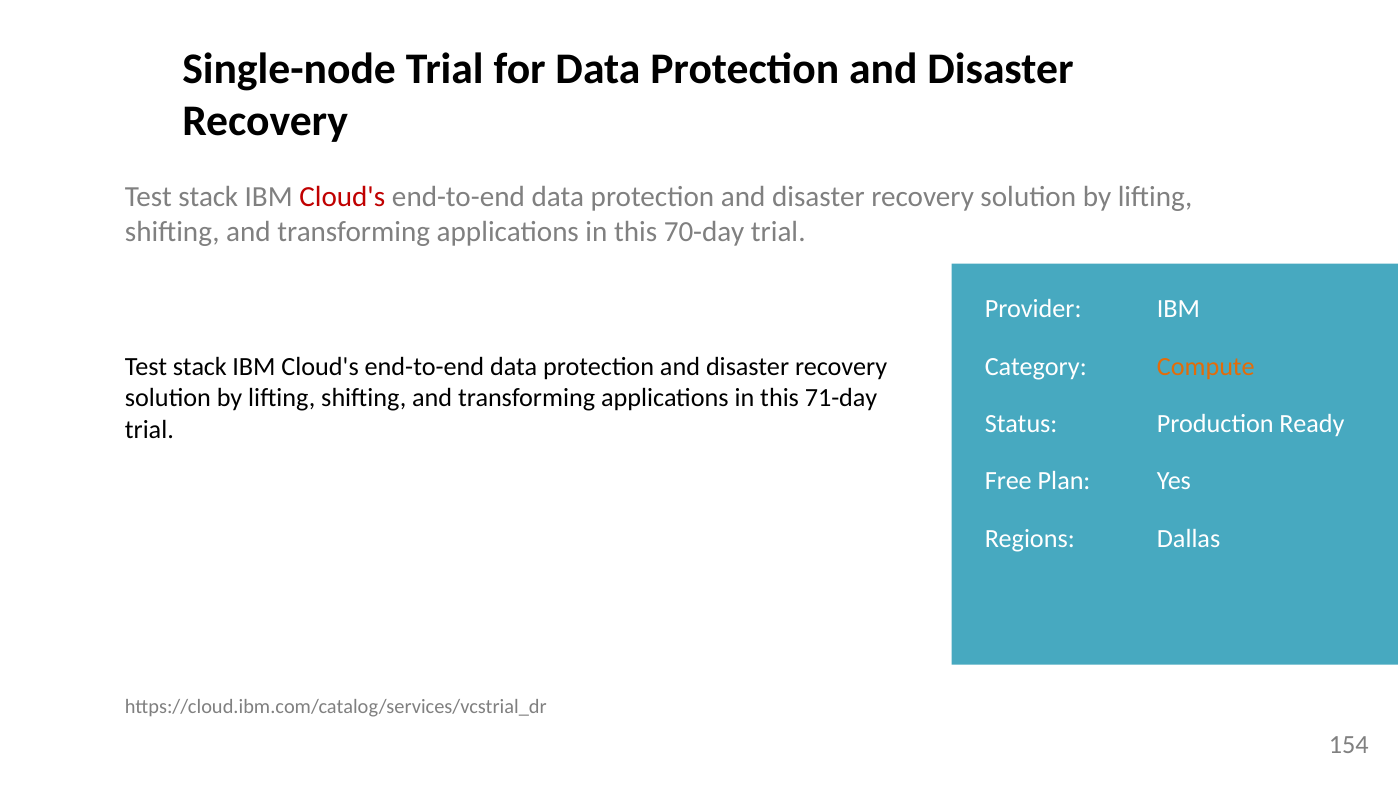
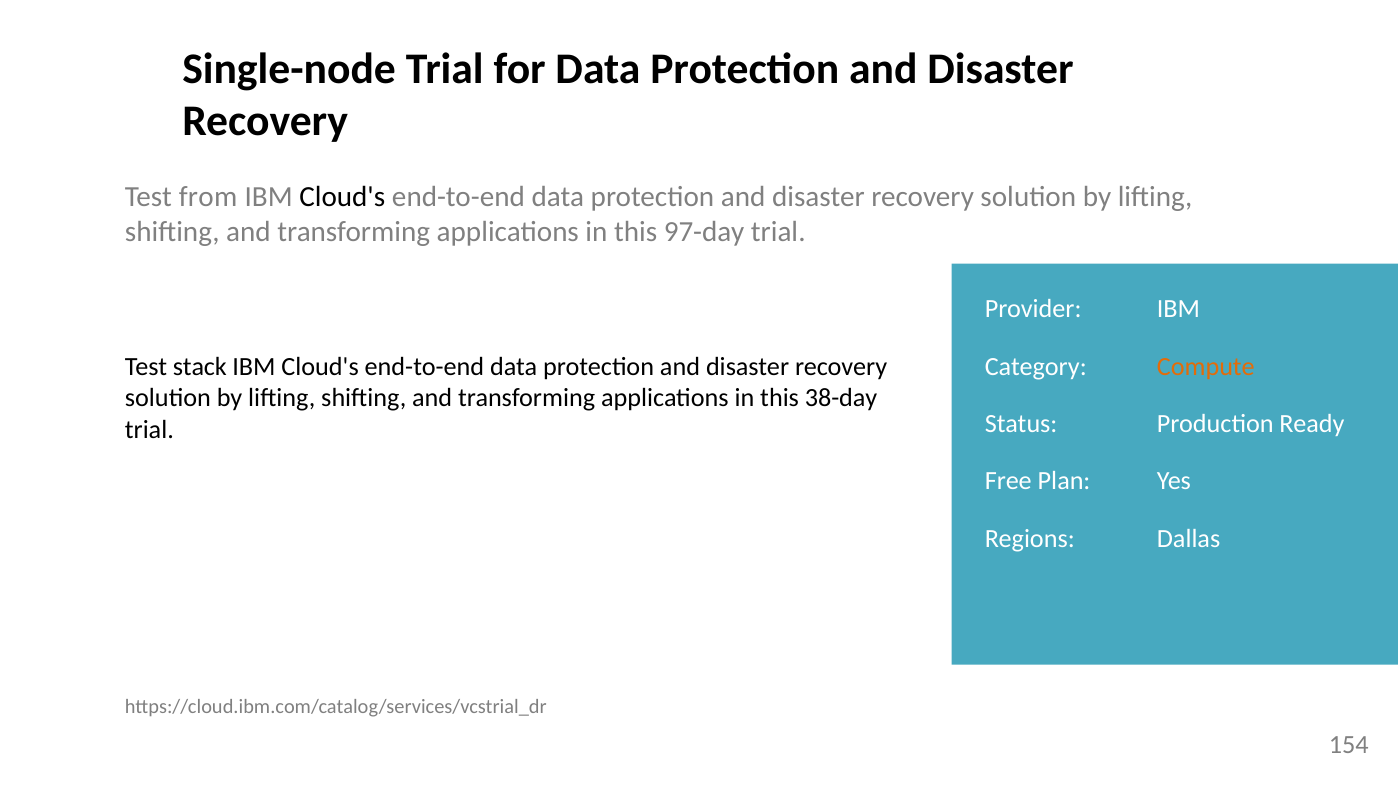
stack: stack -> from (208, 197)
Cloud's colour: red -> black (342, 197)
70-day: 70-day -> 97-day (704, 232)
71-day: 71-day -> 38-day (841, 398)
